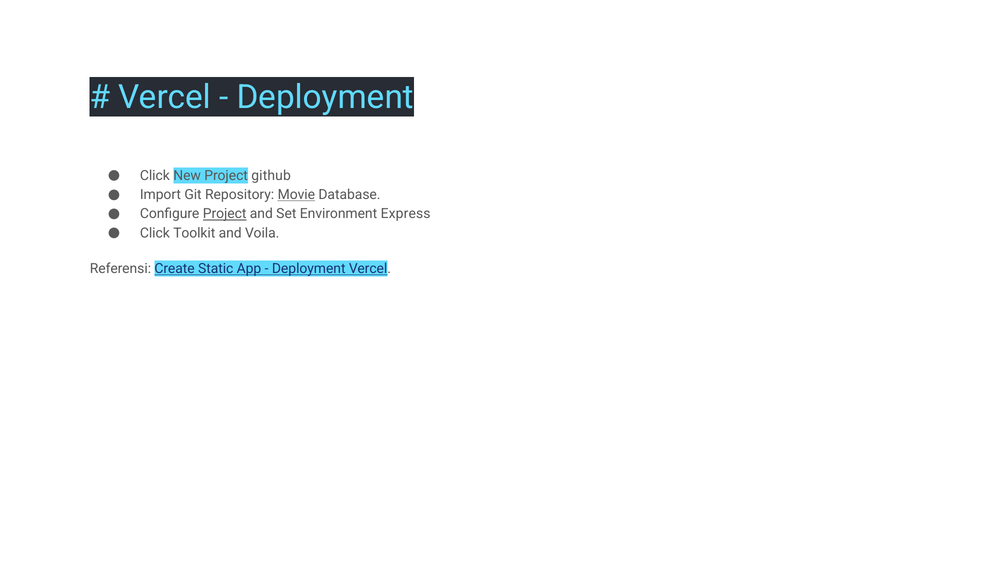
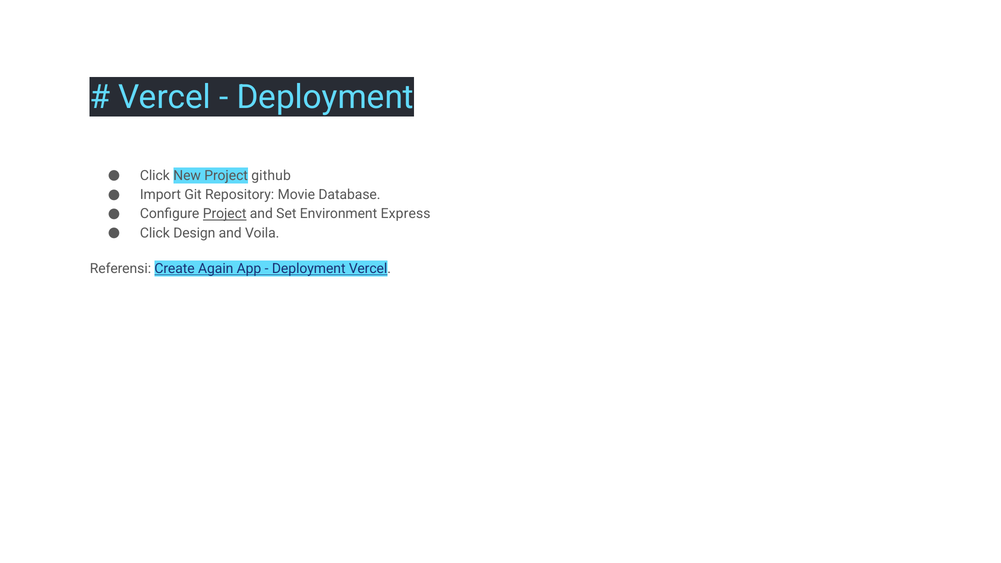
Movie underline: present -> none (296, 195)
Toolkit: Toolkit -> Design (194, 233)
Static: Static -> Again (216, 269)
